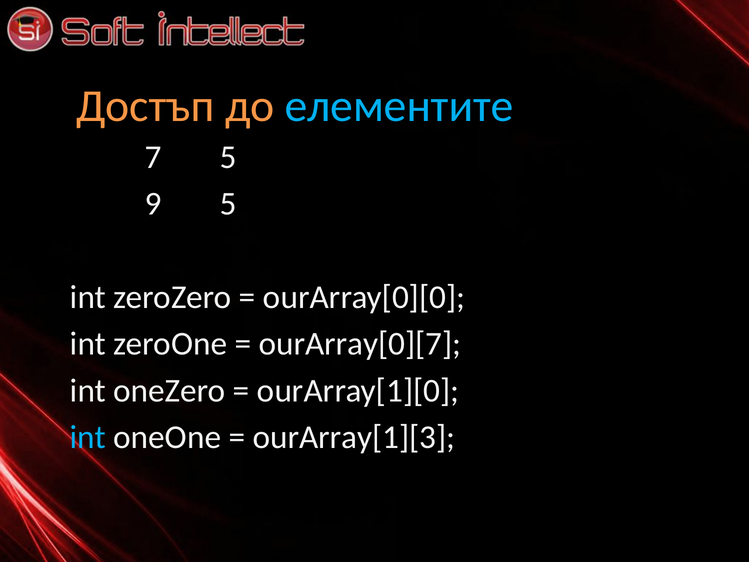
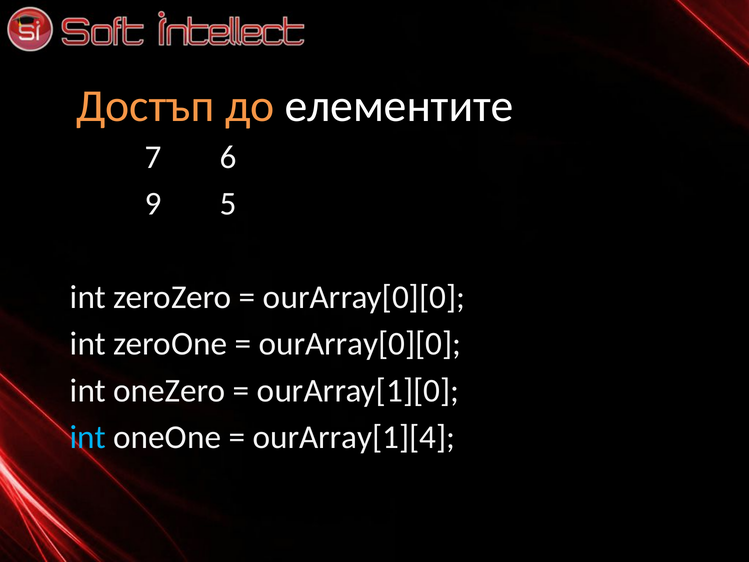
елементите colour: light blue -> white (399, 106)
7 5: 5 -> 6 (228, 157)
ourArray[0][7: ourArray[0][7 -> ourArray[0][0 (360, 344)
ourArray[1][3: ourArray[1][3 -> ourArray[1][4 (354, 437)
